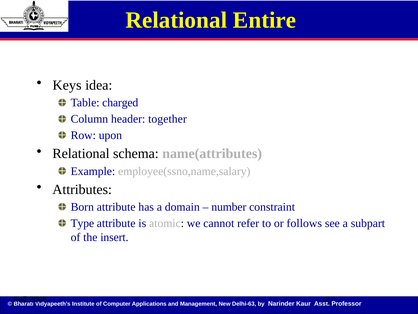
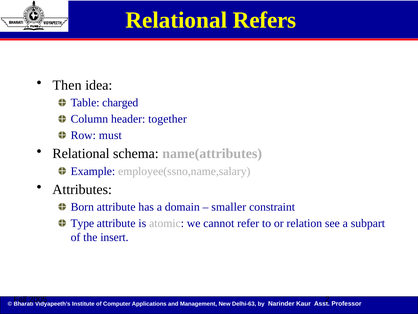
Entire: Entire -> Refers (265, 20)
Keys: Keys -> Then (67, 85)
upon: upon -> must (110, 135)
number: number -> smaller (229, 207)
follows: follows -> relation (304, 223)
